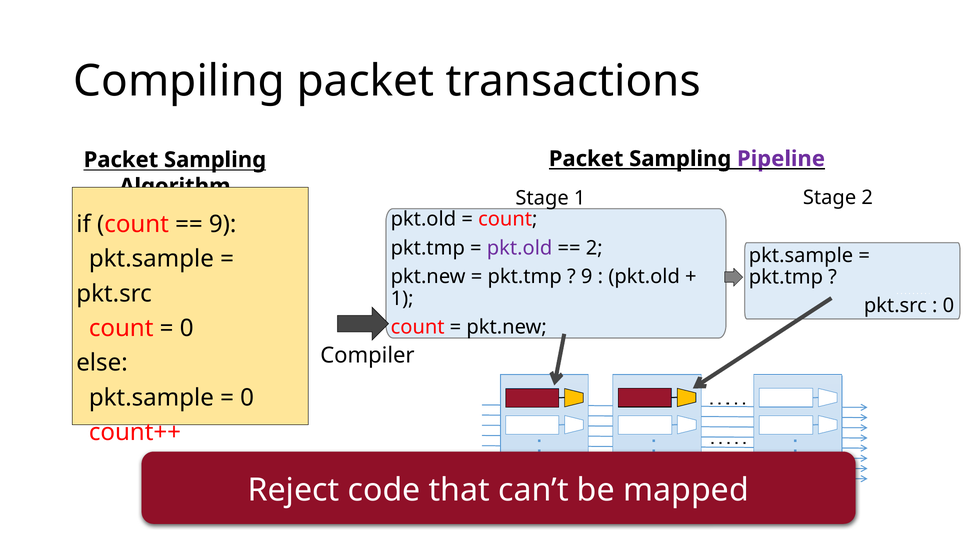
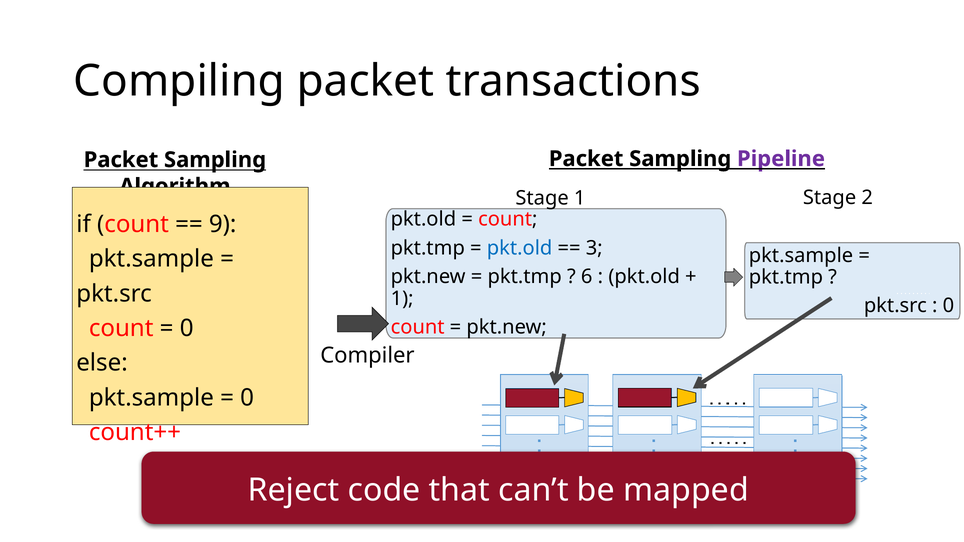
pkt.old colour: purple -> blue (520, 248)
2: 2 -> 3 (594, 248)
9: 9 -> 6 (587, 277)
